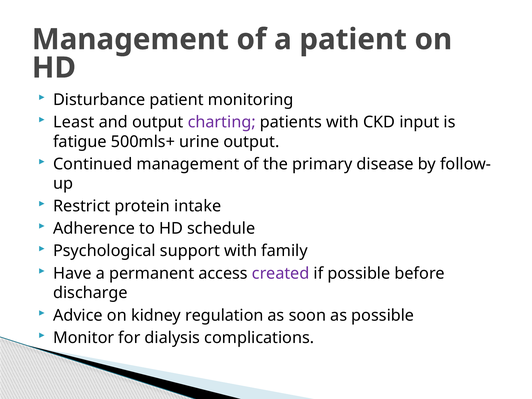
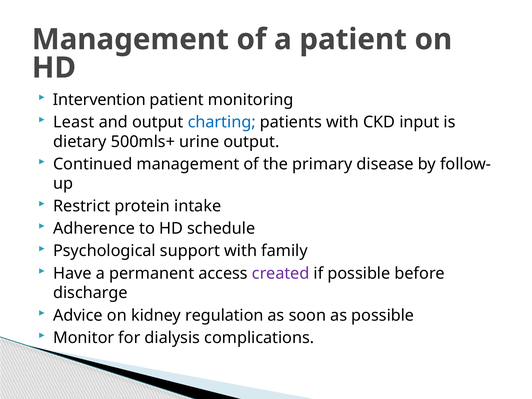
Disturbance: Disturbance -> Intervention (99, 100)
charting colour: purple -> blue (222, 122)
fatigue: fatigue -> dietary (80, 142)
